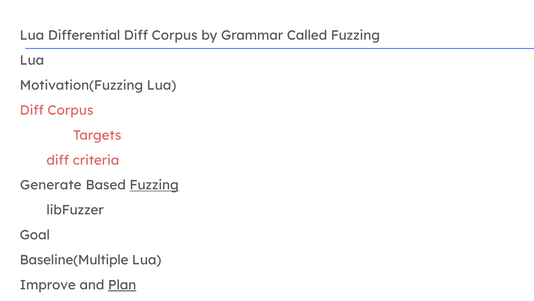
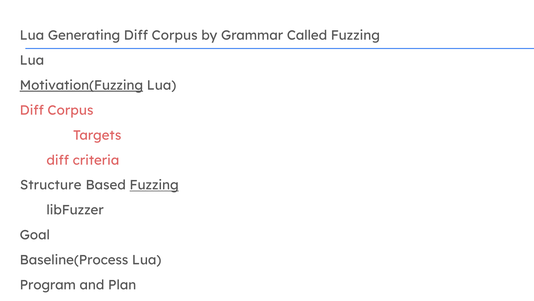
Differential: Differential -> Generating (84, 35)
Motivation(Fuzzing underline: none -> present (81, 85)
Generate: Generate -> Structure (51, 185)
Baseline(Multiple: Baseline(Multiple -> Baseline(Process (74, 260)
Improve: Improve -> Program (48, 285)
Plan underline: present -> none (122, 285)
